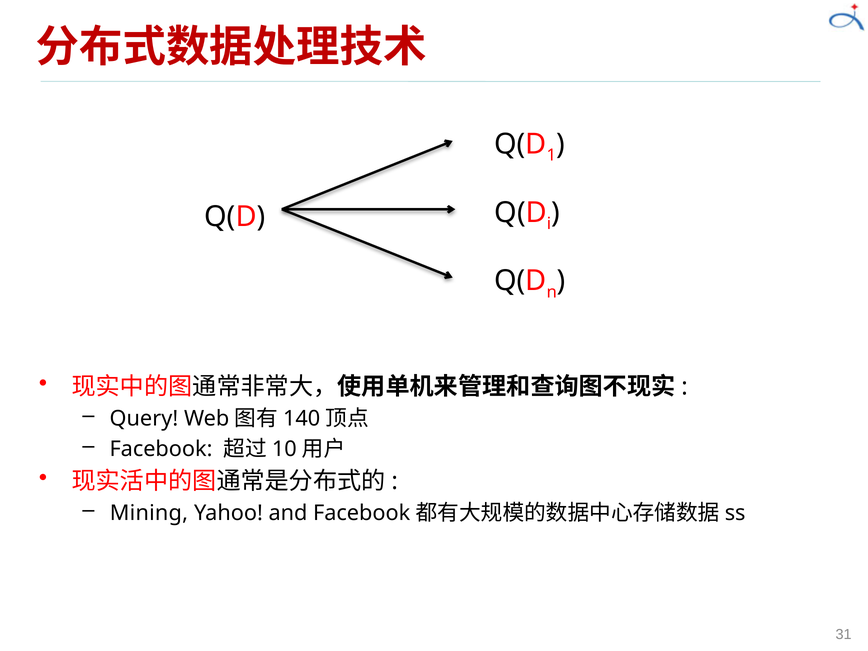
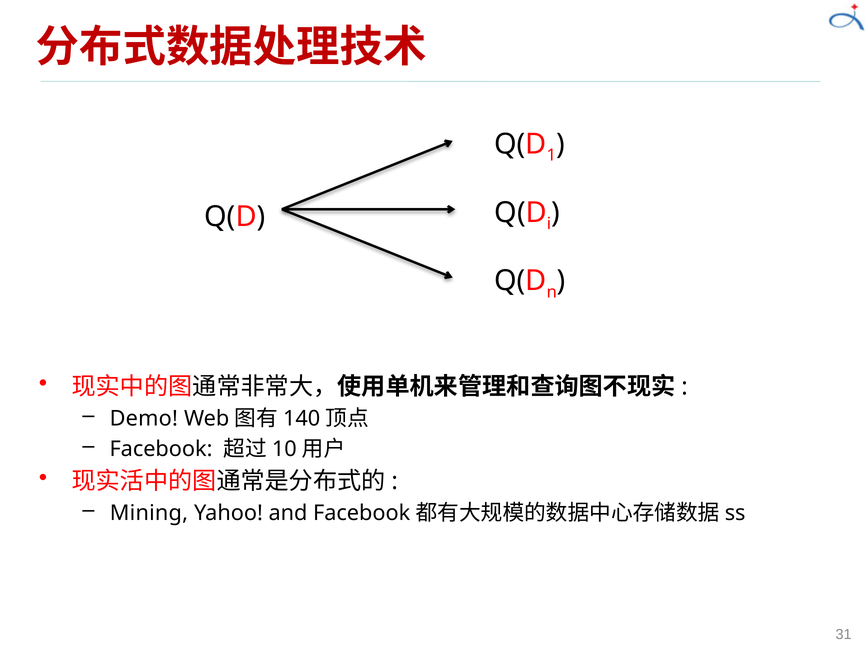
Query: Query -> Demo (144, 419)
